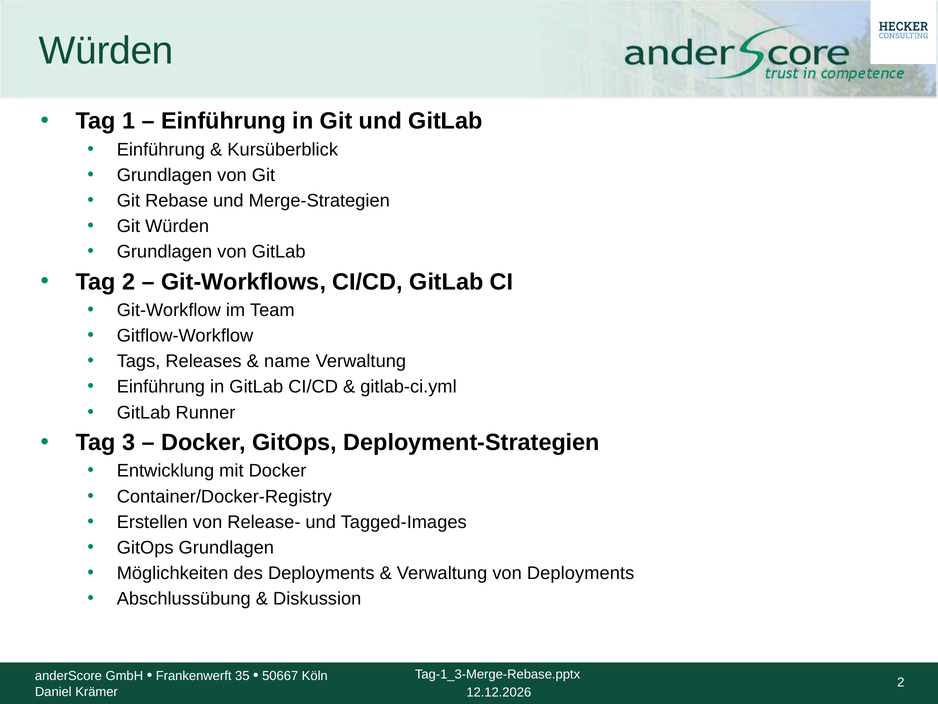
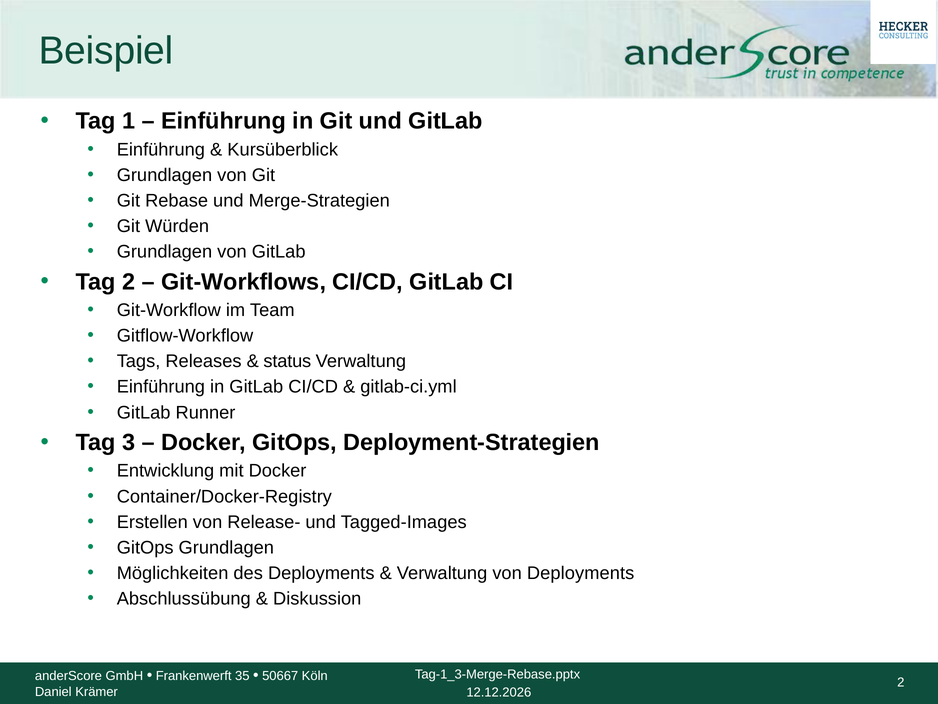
Würden: Würden -> Beispiel (106, 51)
name: name -> status (287, 361)
